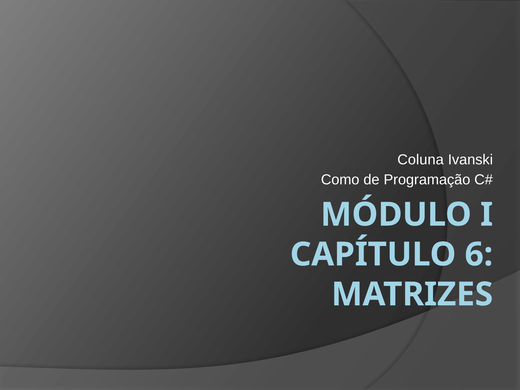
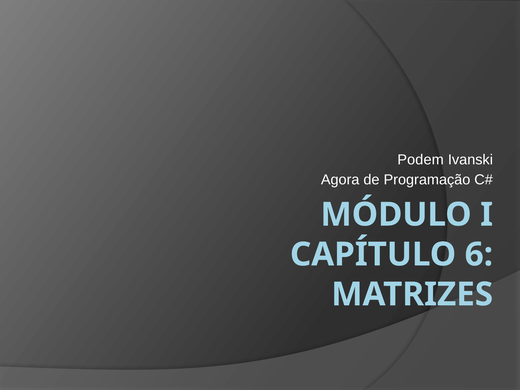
Coluna: Coluna -> Podem (421, 160)
Como: Como -> Agora (340, 180)
